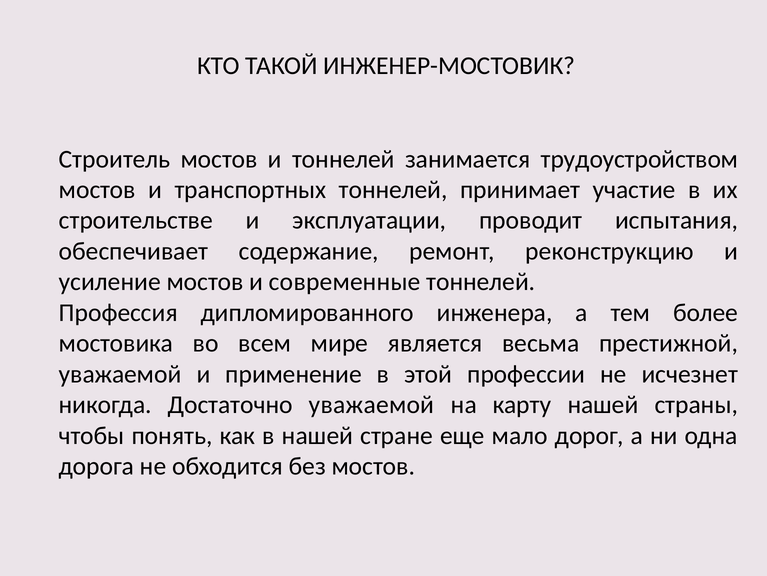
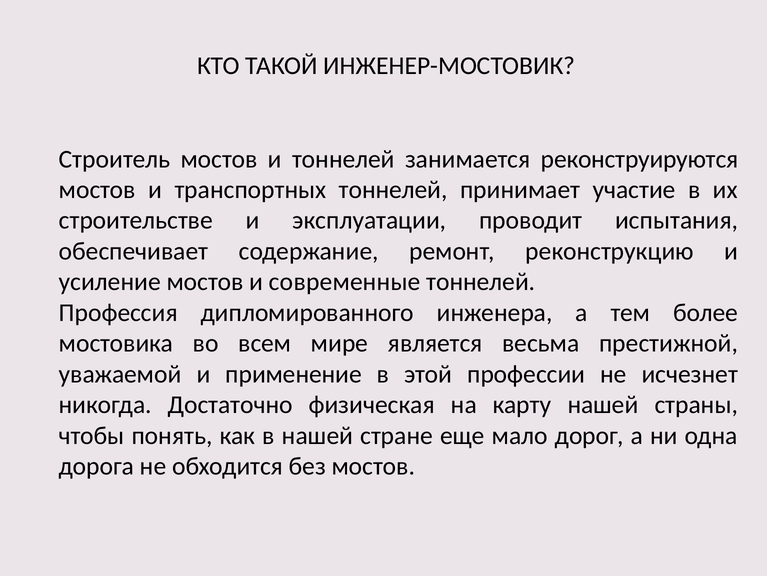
трудоустройством: трудоустройством -> реконструируются (640, 159)
Достаточно уважаемой: уважаемой -> физическая (372, 404)
